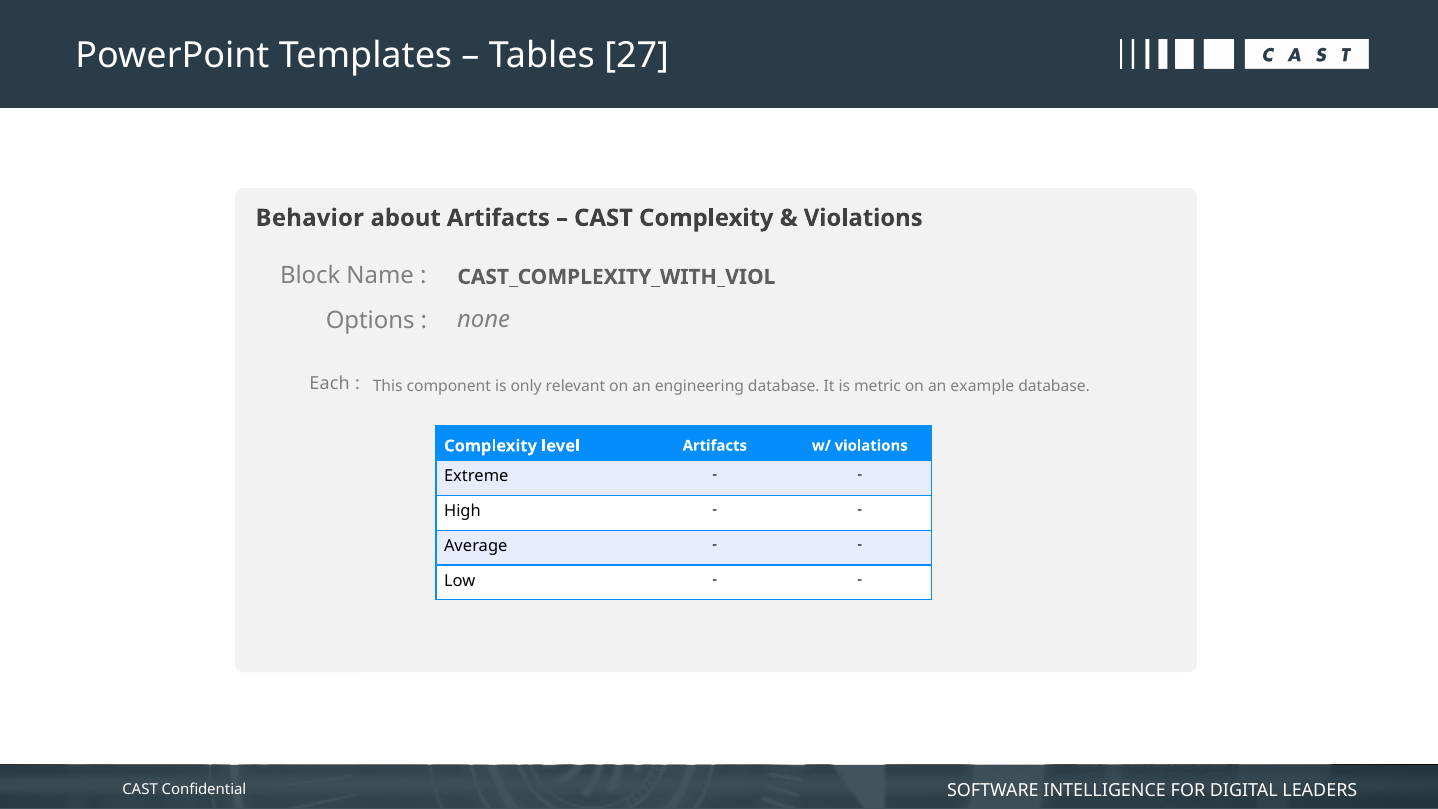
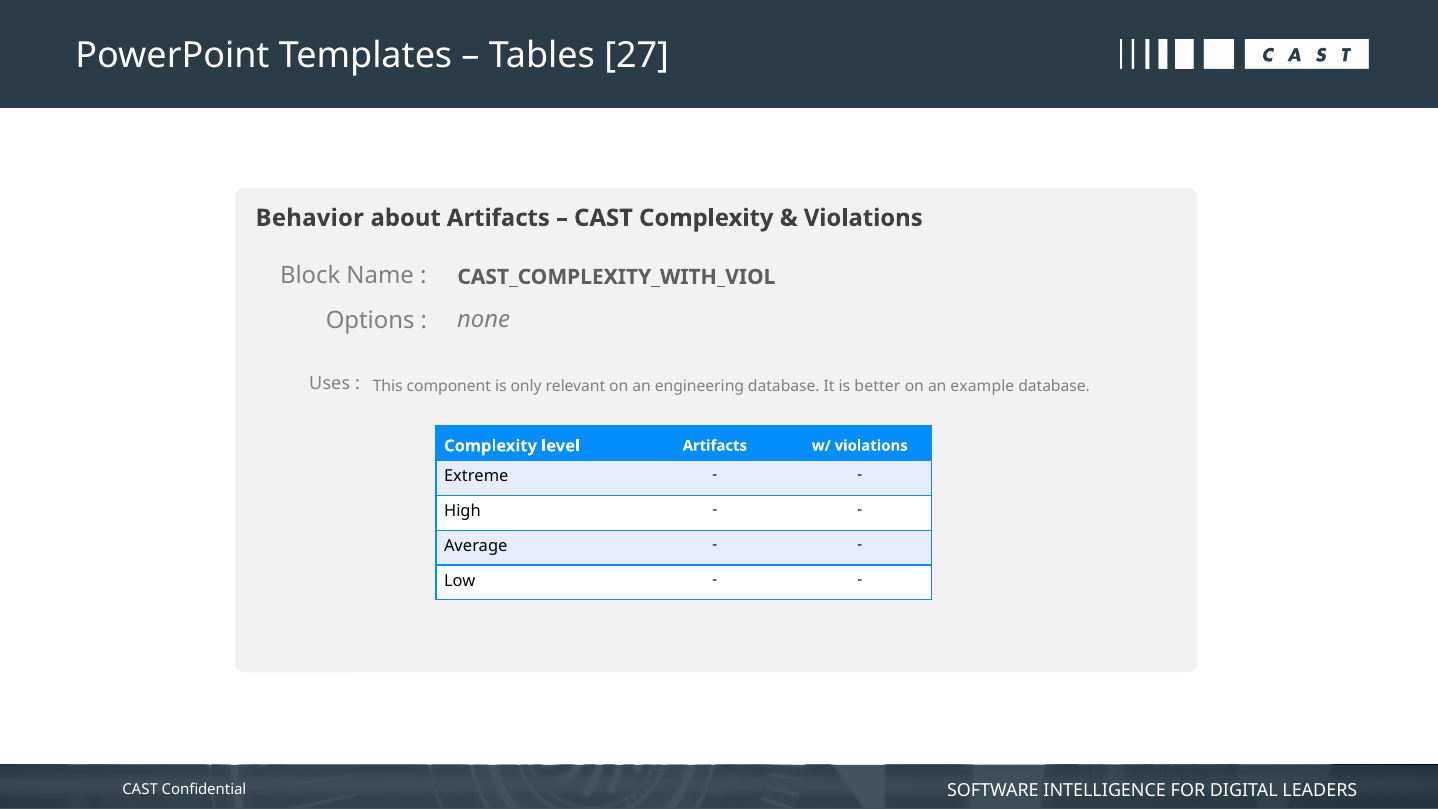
Each: Each -> Uses (330, 384)
metric: metric -> better (877, 386)
